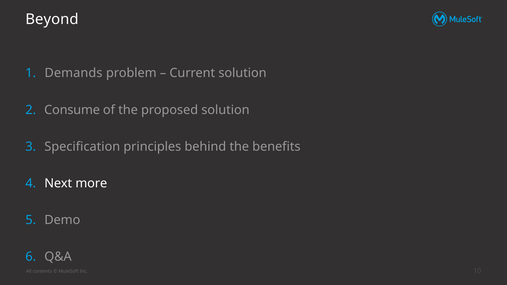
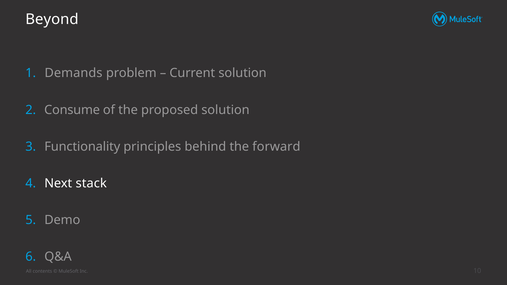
Specification: Specification -> Functionality (82, 147)
benefits: benefits -> forward (276, 147)
more: more -> stack (91, 183)
